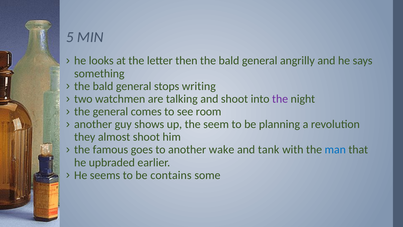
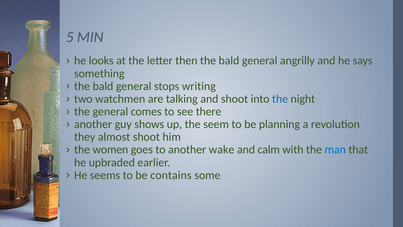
the colour: purple -> blue (280, 99)
room: room -> there (209, 112)
famous: famous -> women (110, 150)
tank: tank -> calm (269, 150)
